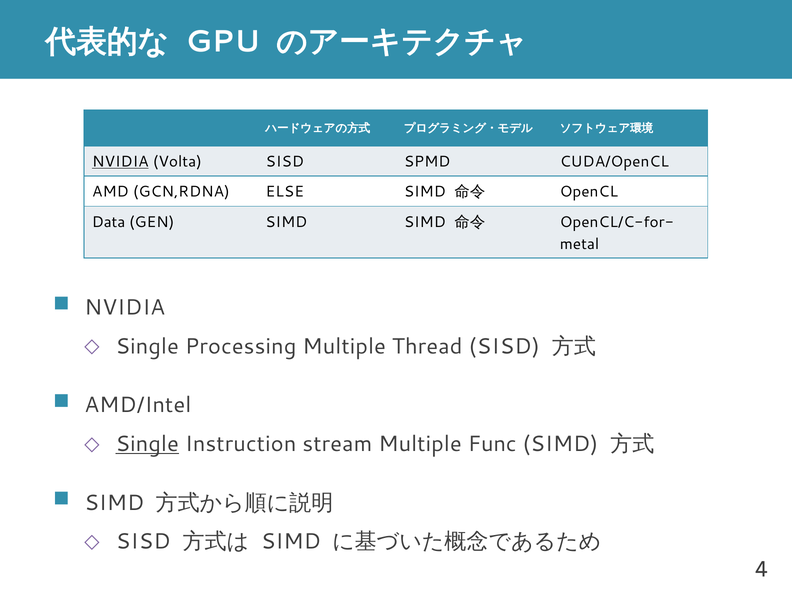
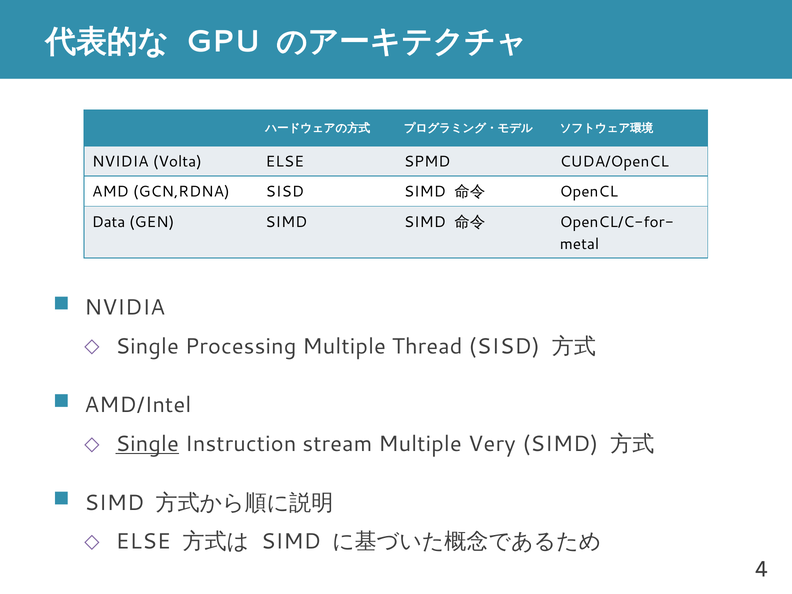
NVIDIA underline: present -> none (120, 162)
Volta SISD: SISD -> ELSE (285, 162)
GCN,RDNA ELSE: ELSE -> SISD (285, 192)
Func: Func -> Very (492, 444)
SISD: SISD -> ELSE (143, 542)
